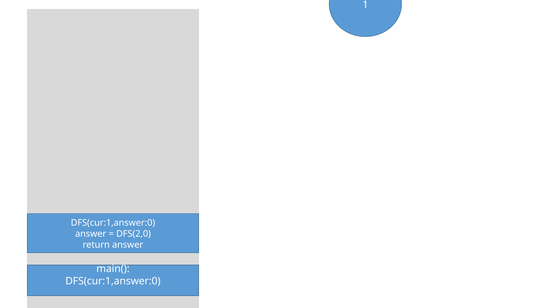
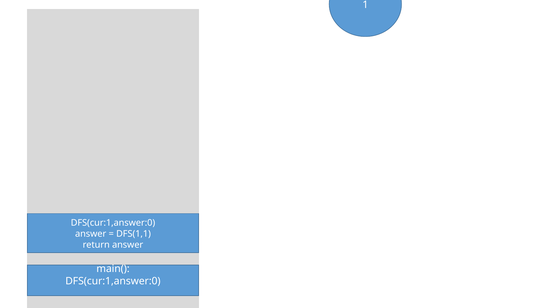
DFS(2,0: DFS(2,0 -> DFS(1,1 (134, 234)
